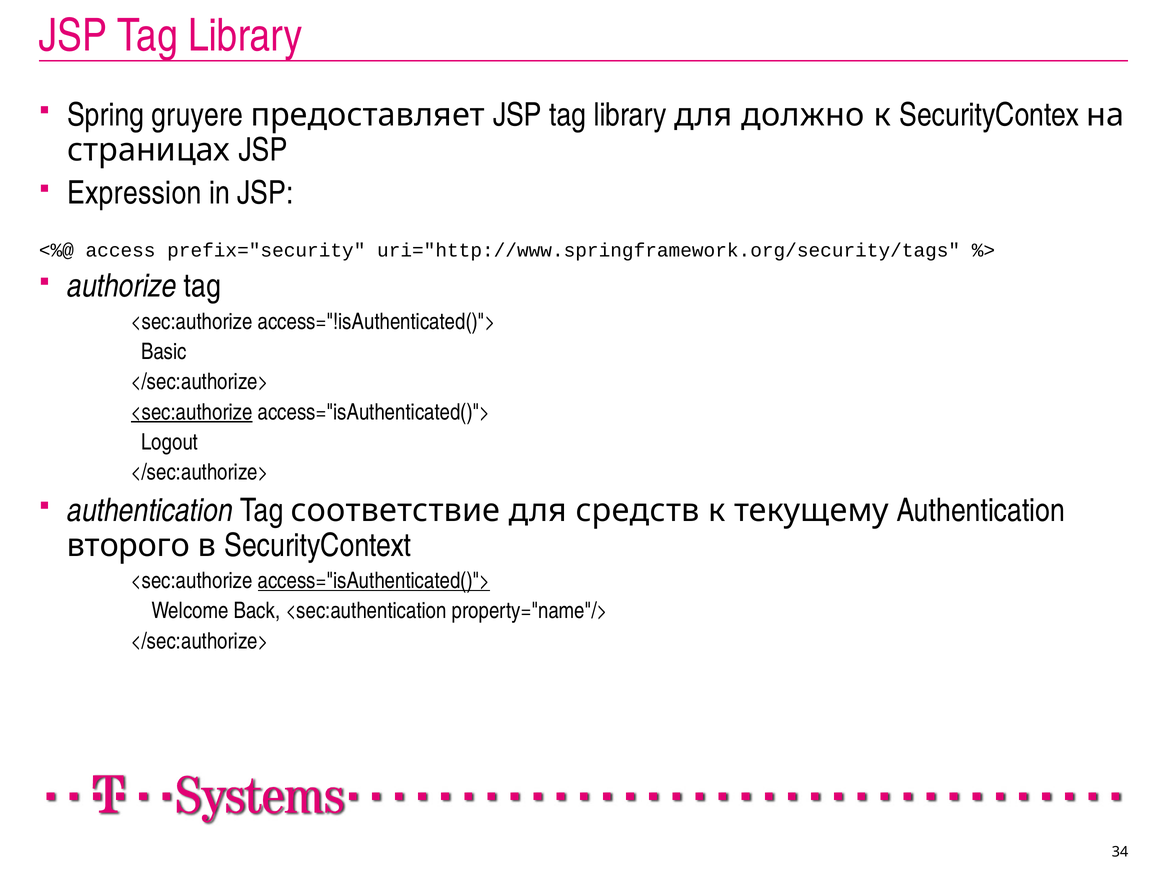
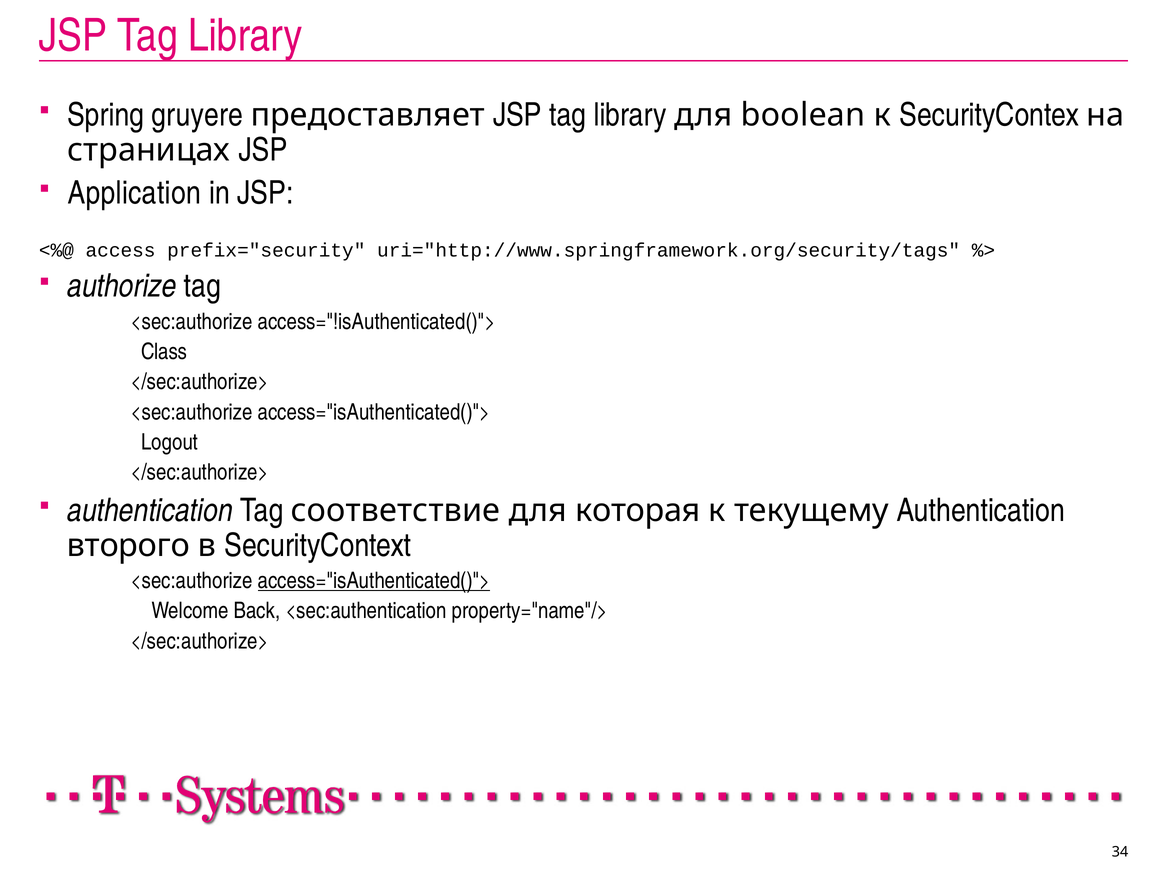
должно: должно -> boolean (803, 115)
Expression: Expression -> Application (134, 193)
Basic: Basic -> Class (164, 352)
<sec:authorize underline: present -> none (192, 412)
средств: средств -> которая (638, 510)
